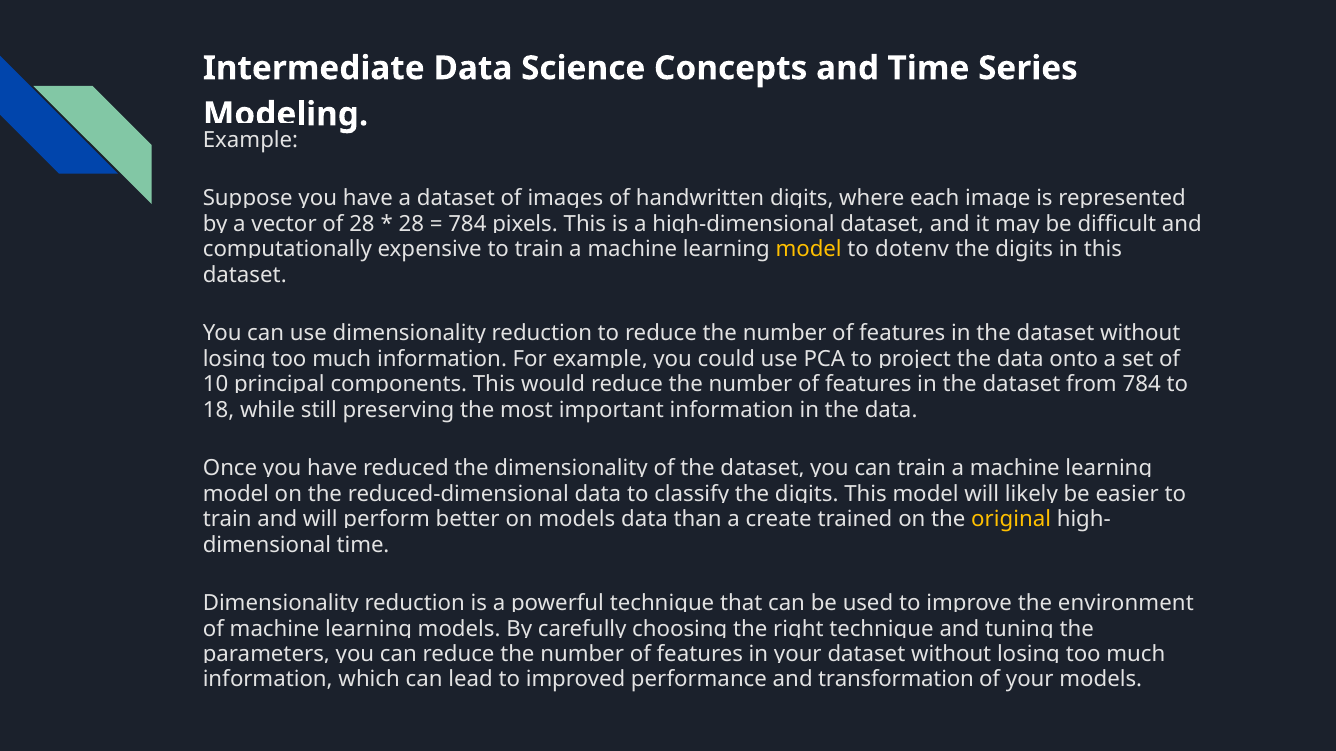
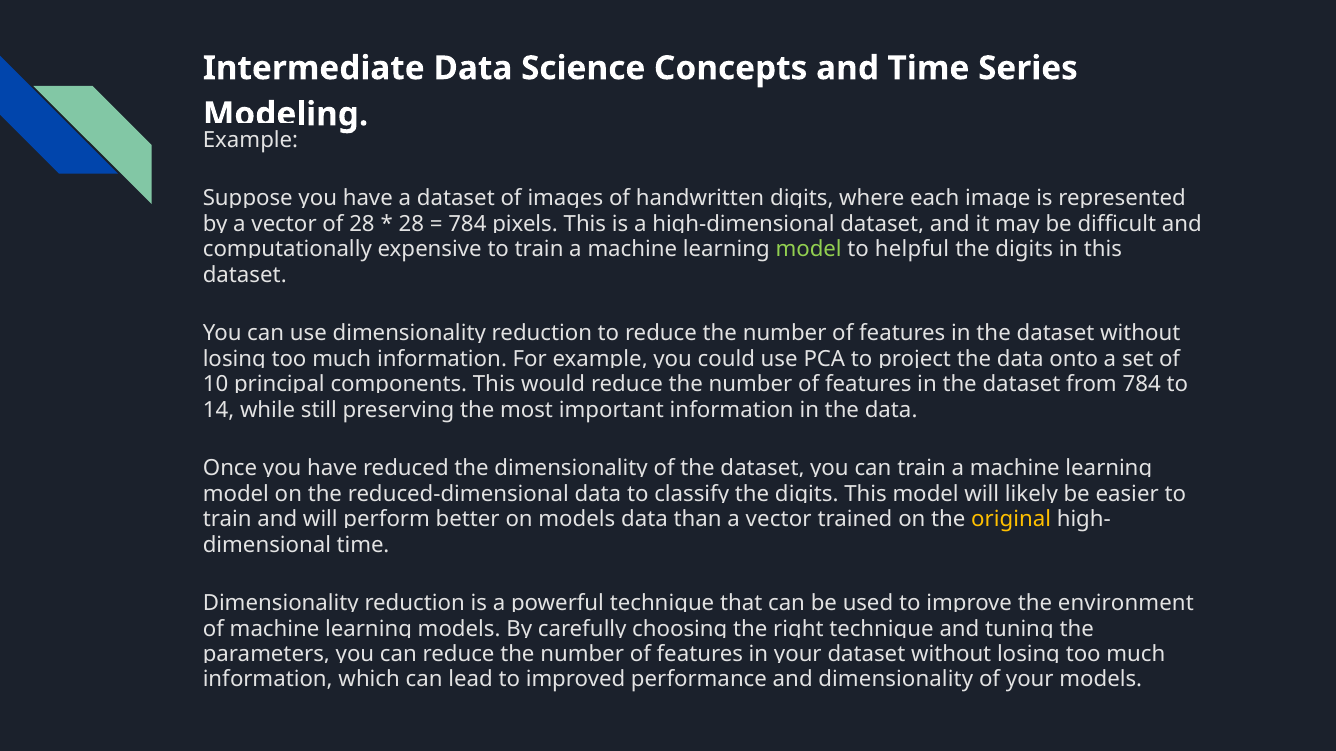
model colour: yellow -> light green (809, 250)
dotenv: dotenv -> helpful (912, 250)
18: 18 -> 14 (219, 410)
than a create: create -> vector (779, 520)
and transformation: transformation -> dimensionality (896, 680)
